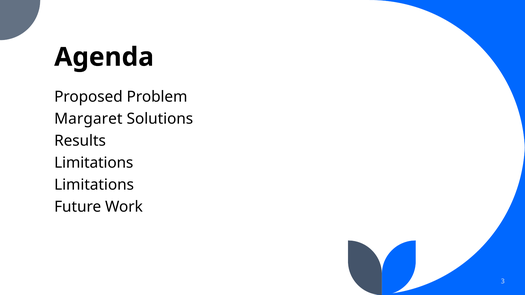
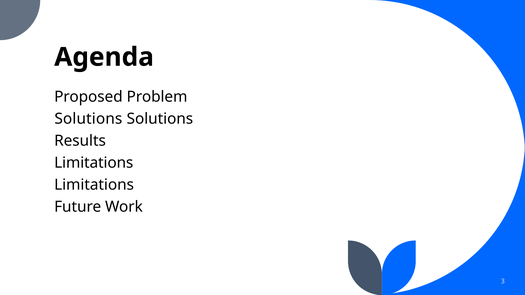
Margaret: Margaret -> Solutions (88, 119)
